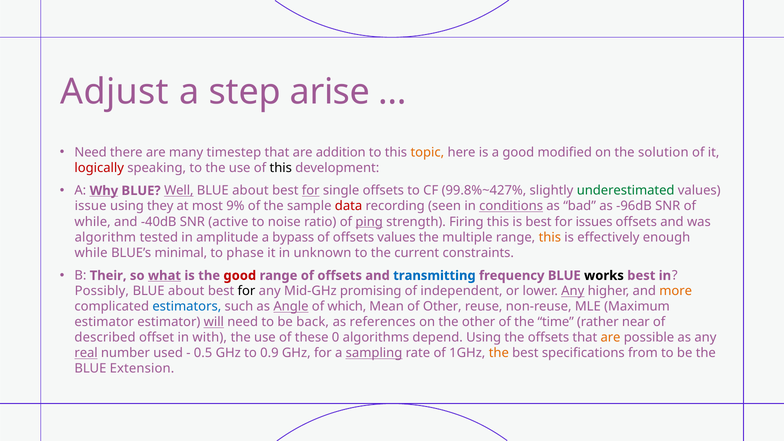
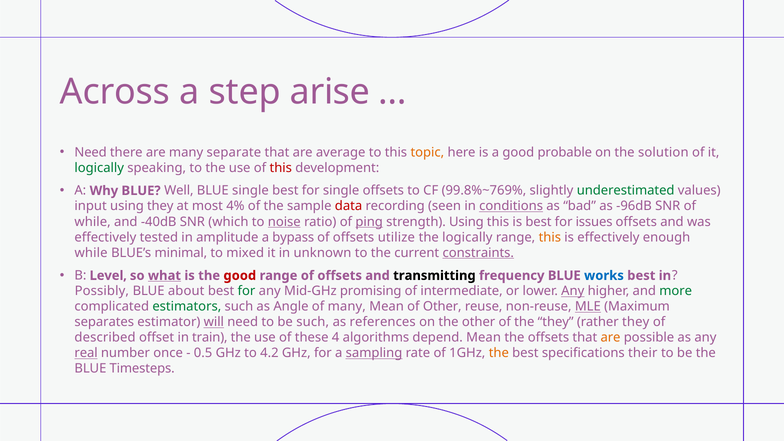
Adjust: Adjust -> Across (115, 92)
timestep: timestep -> separate (234, 152)
addition: addition -> average (341, 152)
modified: modified -> probable (565, 152)
logically colour: red -> green (99, 168)
this colour: black -> red (281, 168)
Why underline: present -> none (104, 191)
Well underline: present -> none (179, 191)
about: about -> single (250, 191)
for underline: present -> none (311, 191)
99.8%~427%: 99.8%~427% -> 99.8%~769% (484, 191)
issue: issue -> input (91, 206)
9%: 9% -> 4% (235, 206)
active: active -> which (228, 222)
noise underline: none -> present (284, 222)
strength Firing: Firing -> Using (466, 222)
algorithm: algorithm -> effectively (105, 237)
offsets values: values -> utilize (396, 237)
the multiple: multiple -> logically (467, 237)
phase: phase -> mixed (245, 253)
constraints underline: none -> present (478, 253)
Their: Their -> Level (108, 276)
transmitting colour: blue -> black (434, 276)
works colour: black -> blue (604, 276)
for colour: black -> green (246, 291)
independent: independent -> intermediate (462, 291)
more colour: orange -> green (676, 291)
estimators colour: blue -> green (187, 307)
Angle underline: present -> none (291, 307)
of which: which -> many (347, 307)
MLE underline: none -> present (588, 307)
estimator: estimator -> separates (104, 322)
be back: back -> such (313, 322)
the time: time -> they (556, 322)
rather near: near -> they (636, 322)
with: with -> train (210, 338)
0: 0 -> 4 (336, 338)
depend Using: Using -> Mean (484, 338)
used: used -> once (168, 353)
0.9: 0.9 -> 4.2 (269, 353)
from: from -> their (643, 353)
Extension: Extension -> Timesteps (142, 369)
